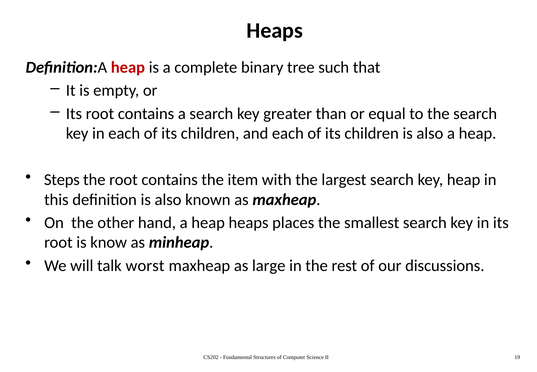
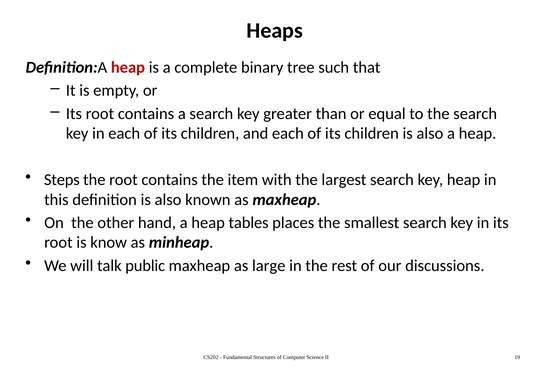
heap heaps: heaps -> tables (249, 223)
worst: worst -> public (145, 265)
